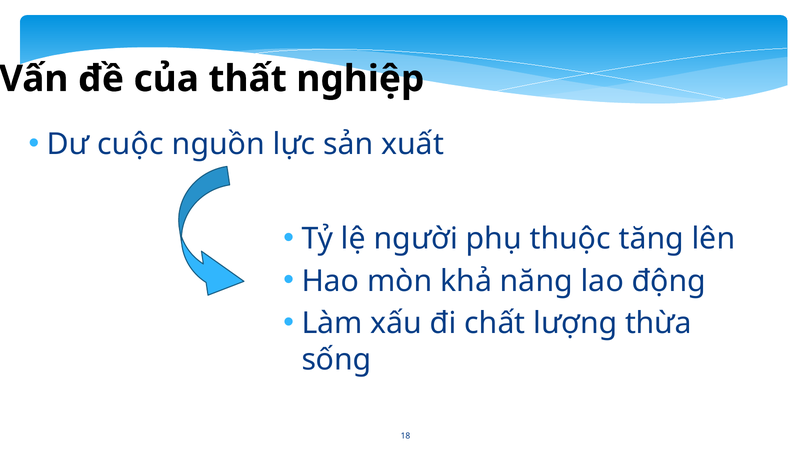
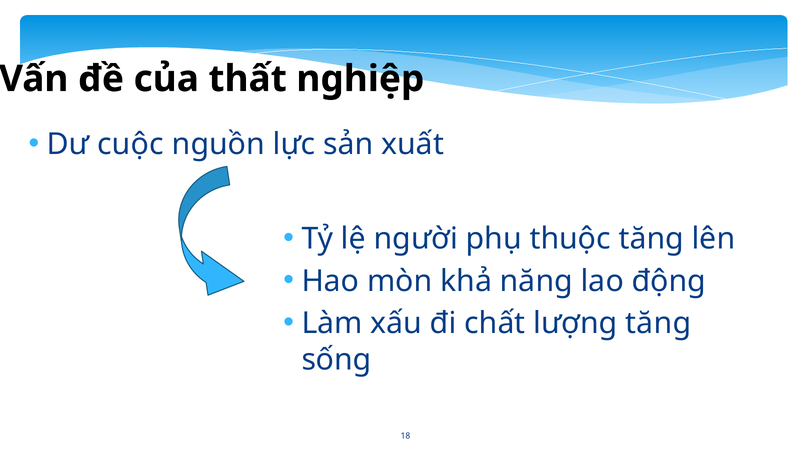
lượng thừa: thừa -> tăng (658, 323)
